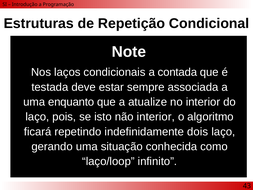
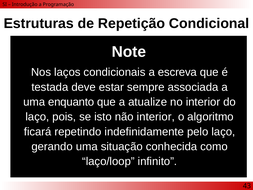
contada: contada -> escreva (177, 72)
dois: dois -> pelo (198, 132)
